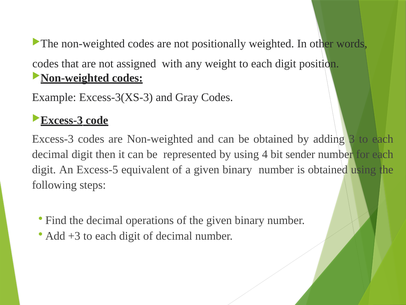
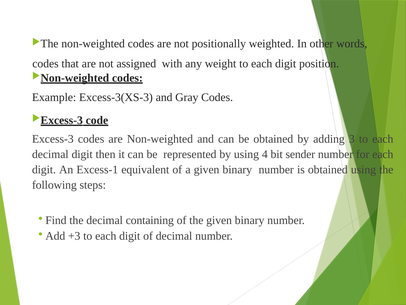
Excess-5: Excess-5 -> Excess-1 (97, 169)
operations: operations -> containing (150, 220)
